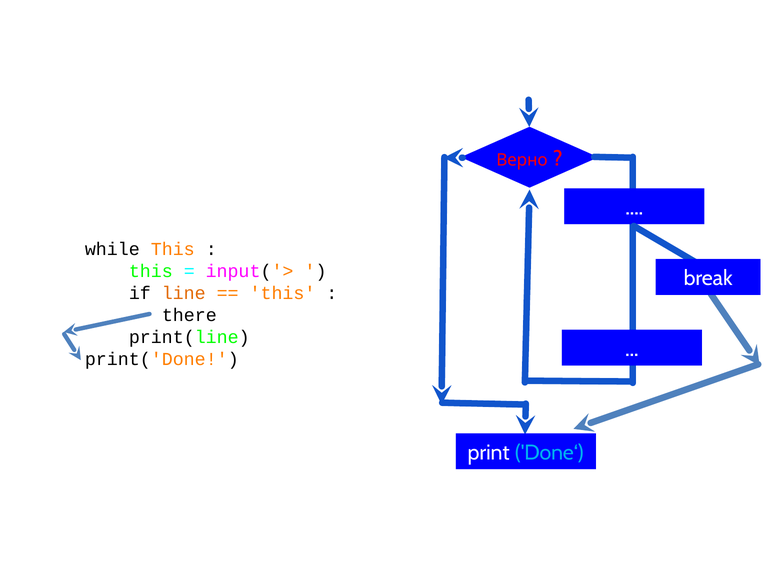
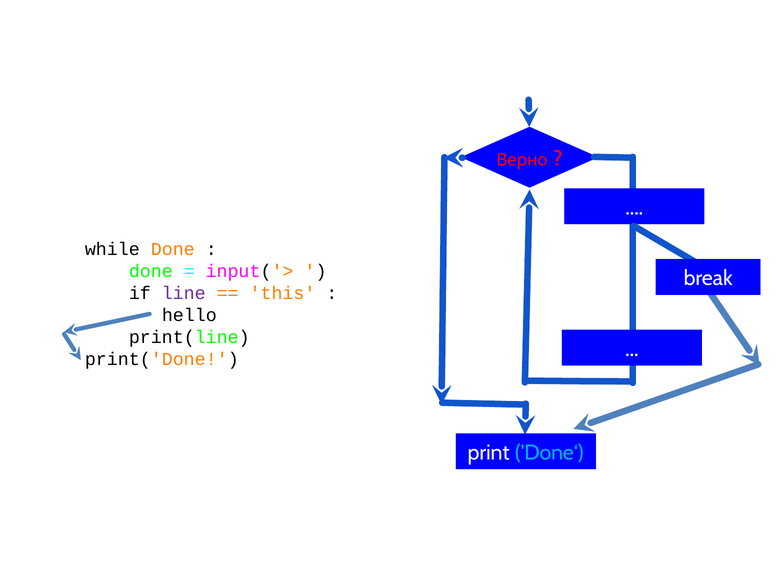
while This: This -> Done (173, 249)
this: this -> done (151, 271)
line colour: orange -> purple (184, 293)
there: there -> hello (189, 315)
